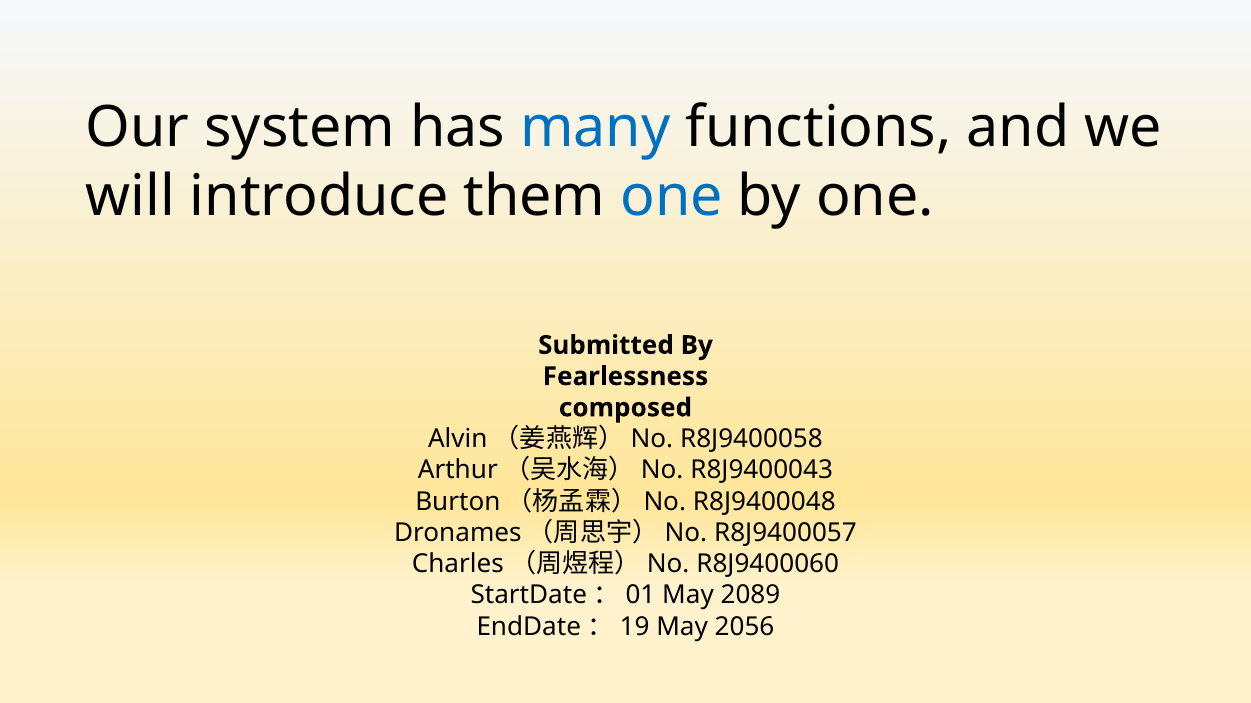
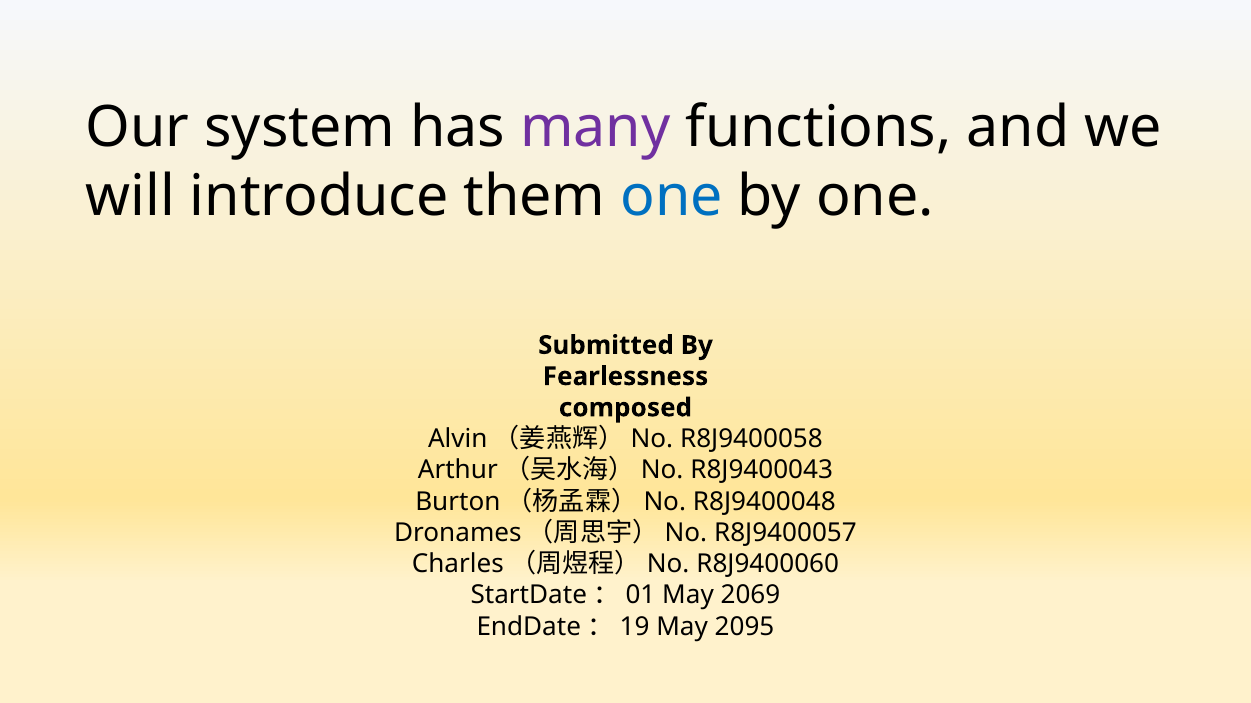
many colour: blue -> purple (595, 128)
2089: 2089 -> 2069 (751, 596)
2056: 2056 -> 2095 (745, 627)
